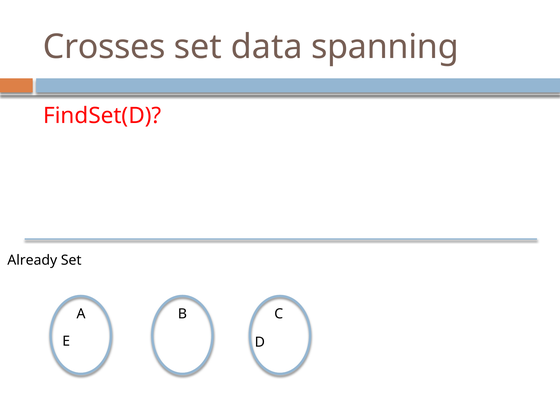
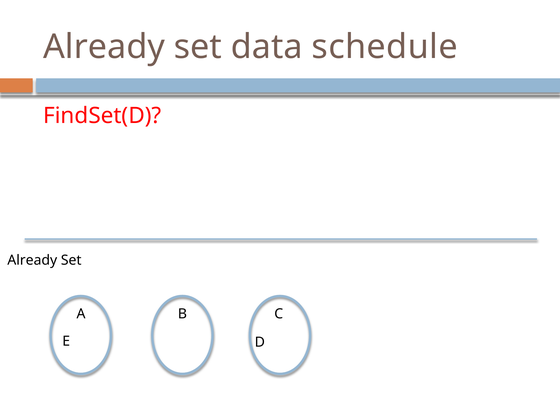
Crosses: Crosses -> Already (104, 47)
spanning: spanning -> schedule (385, 47)
